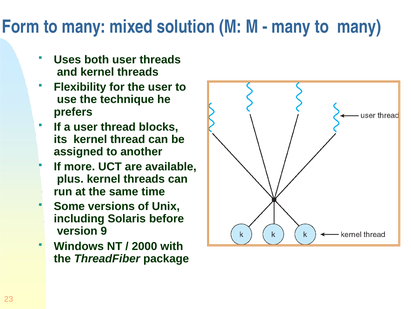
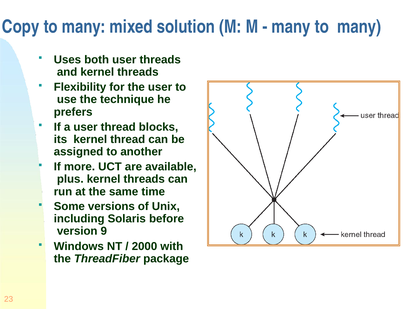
Form: Form -> Copy (21, 27)
